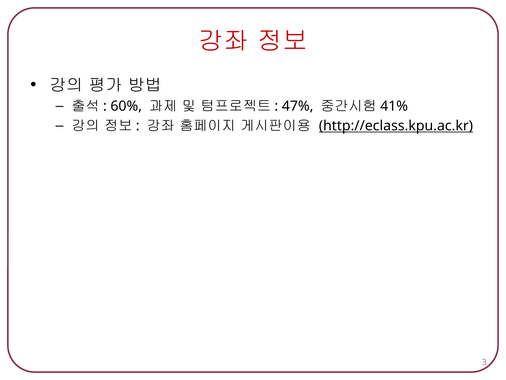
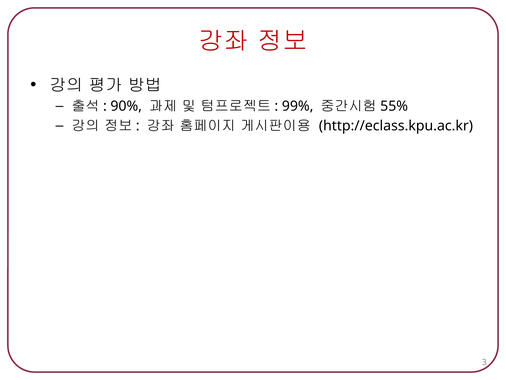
60%: 60% -> 90% (126, 106)
47%: 47% -> 99% (298, 106)
41%: 41% -> 55% (394, 106)
http://eclass.kpu.ac.kr underline: present -> none (396, 126)
